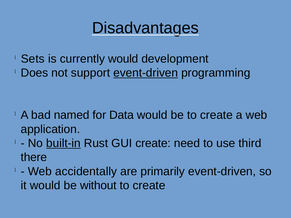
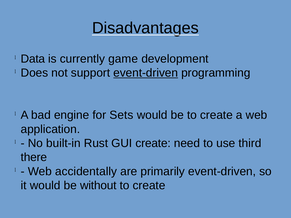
Sets: Sets -> Data (33, 59)
currently would: would -> game (123, 59)
named: named -> engine (72, 115)
Data: Data -> Sets (121, 115)
built-in underline: present -> none (63, 143)
